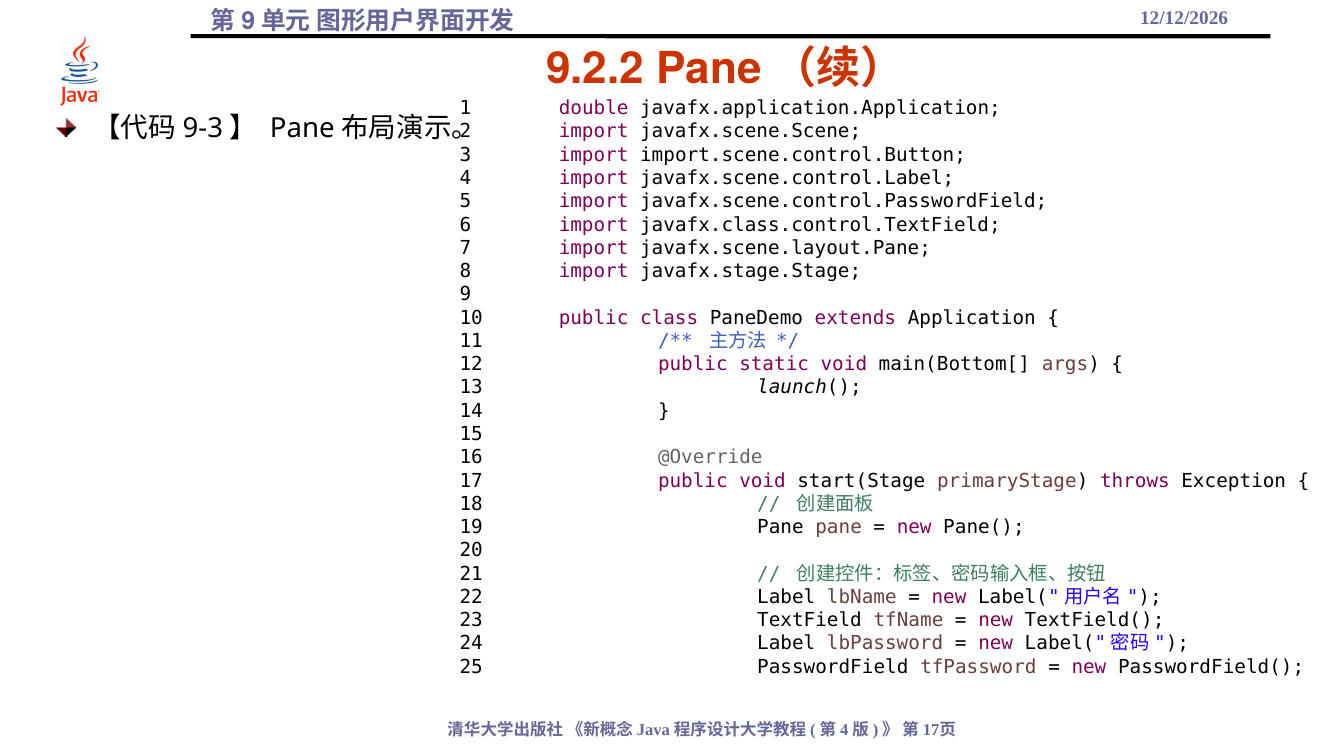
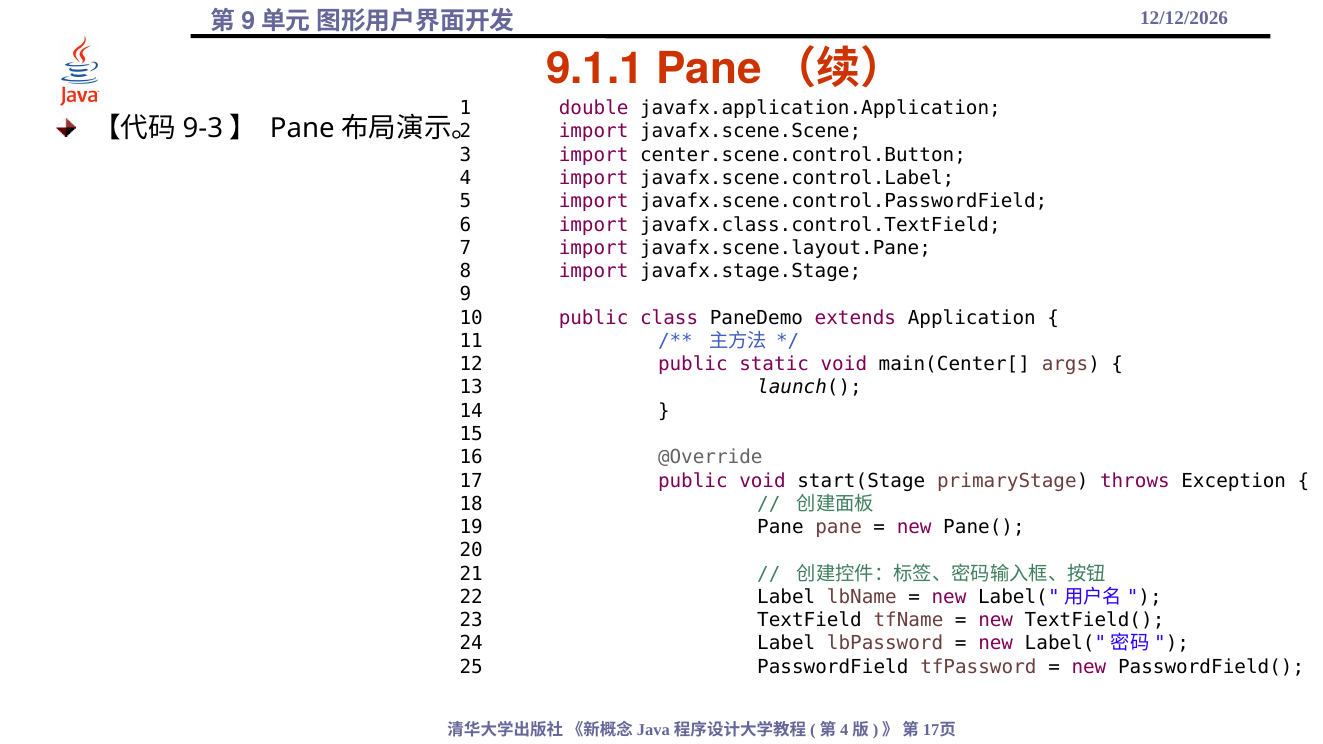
9.2.2: 9.2.2 -> 9.1.1 (595, 69)
import.scene.control.Button: import.scene.control.Button -> center.scene.control.Button (803, 155)
main(Bottom[: main(Bottom[ -> main(Center[ (954, 364)
